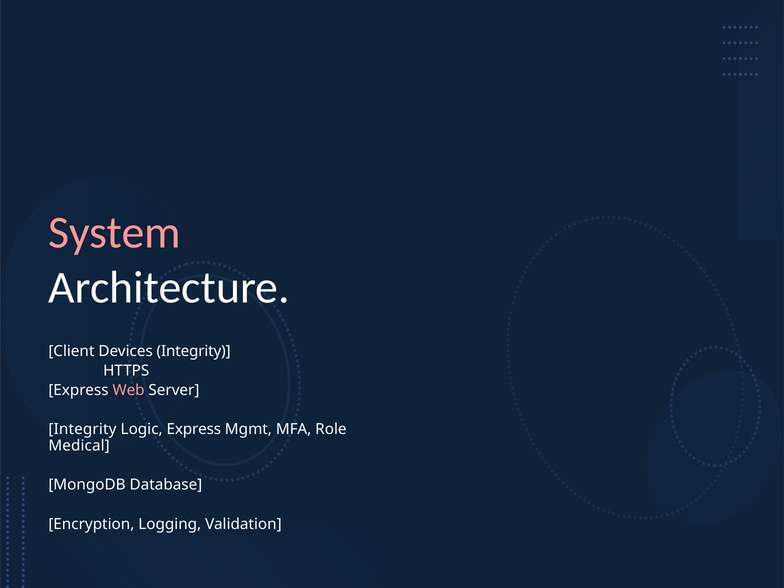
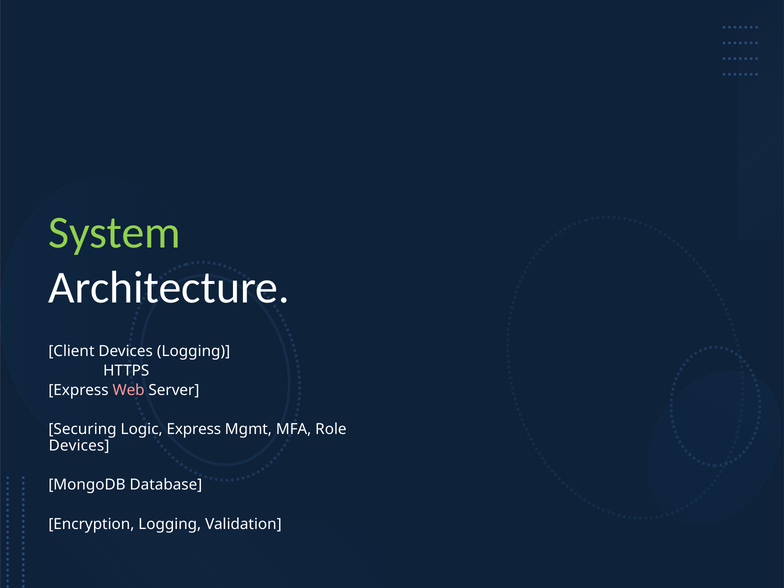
System colour: pink -> light green (115, 233)
Devices Integrity: Integrity -> Logging (194, 351)
Integrity: Integrity -> Securing (83, 429)
Medical: Medical -> Devices (79, 446)
